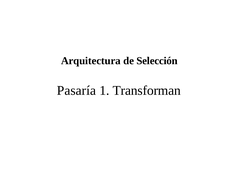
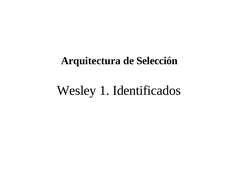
Pasaría: Pasaría -> Wesley (77, 90)
Transforman: Transforman -> Identificados (147, 90)
